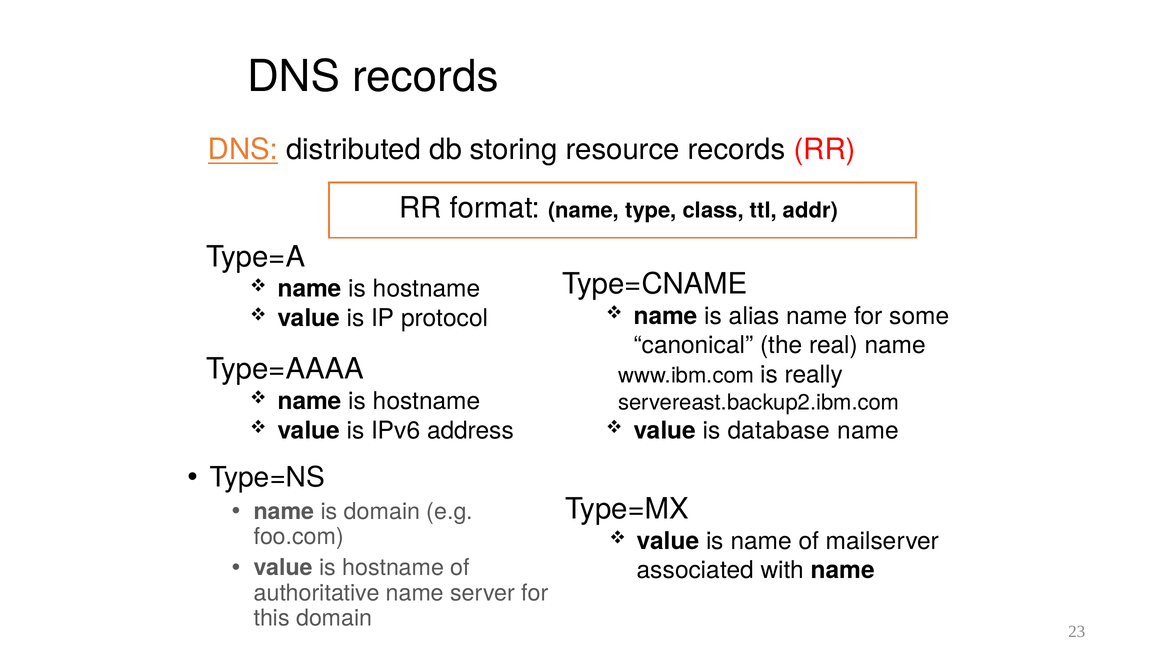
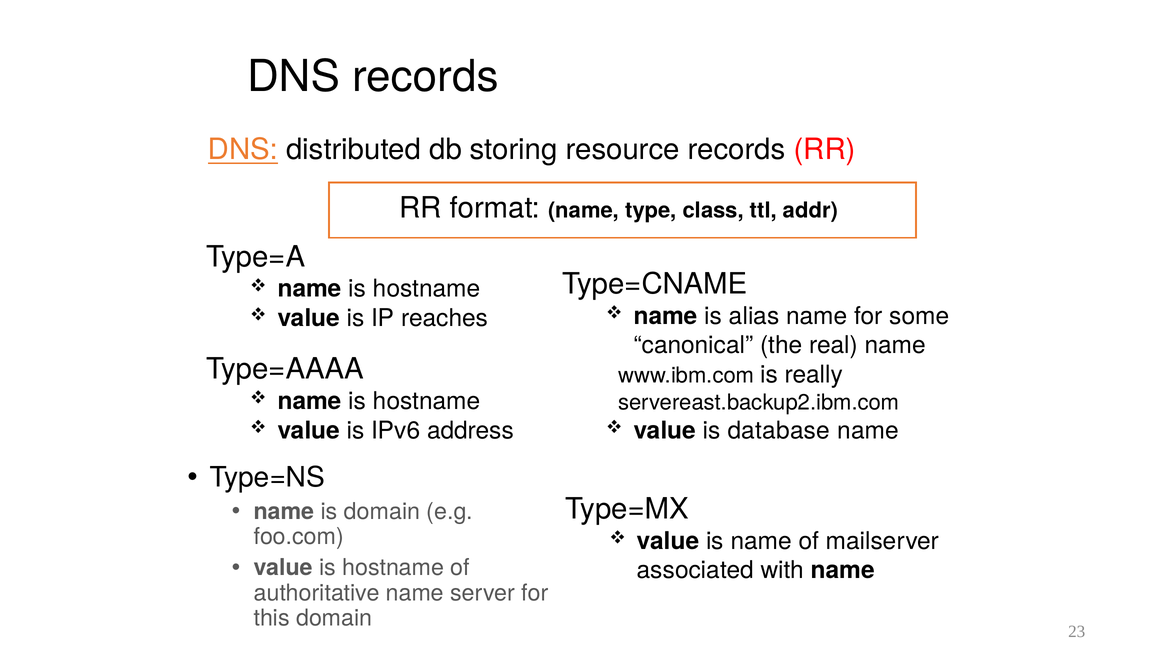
protocol: protocol -> reaches (445, 318)
